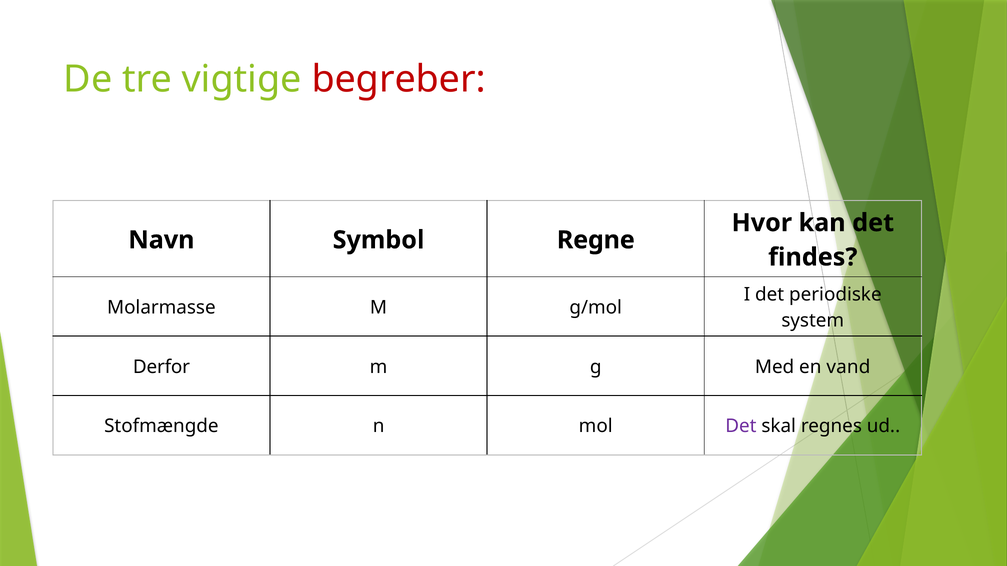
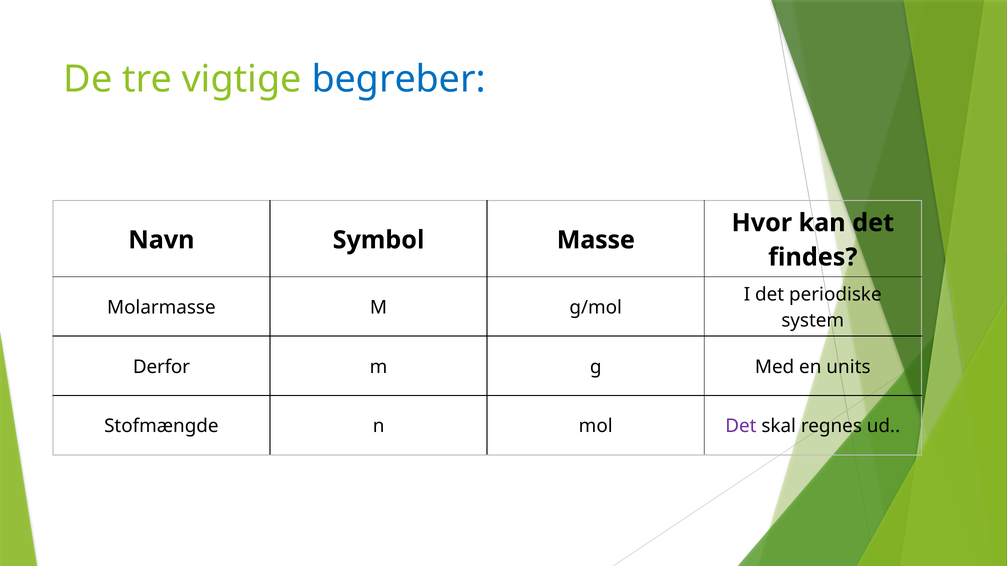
begreber colour: red -> blue (399, 79)
Regne: Regne -> Masse (596, 240)
vand: vand -> units (848, 367)
